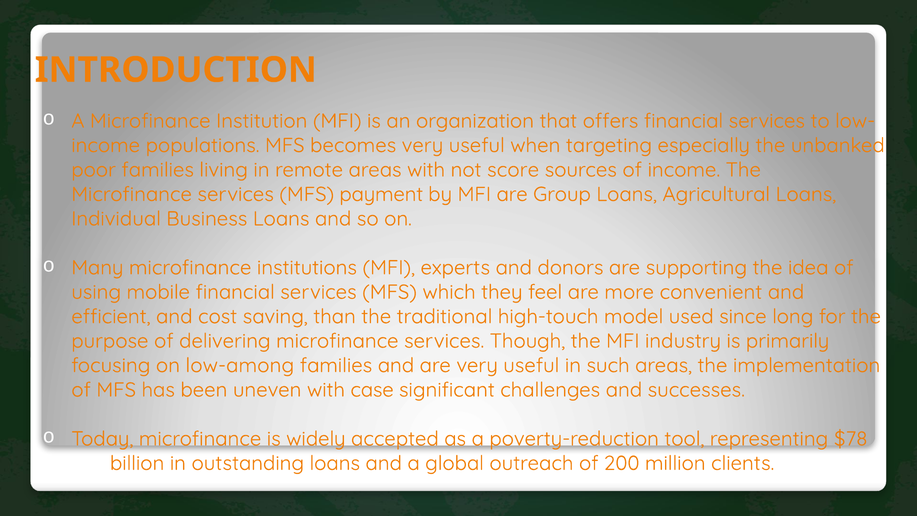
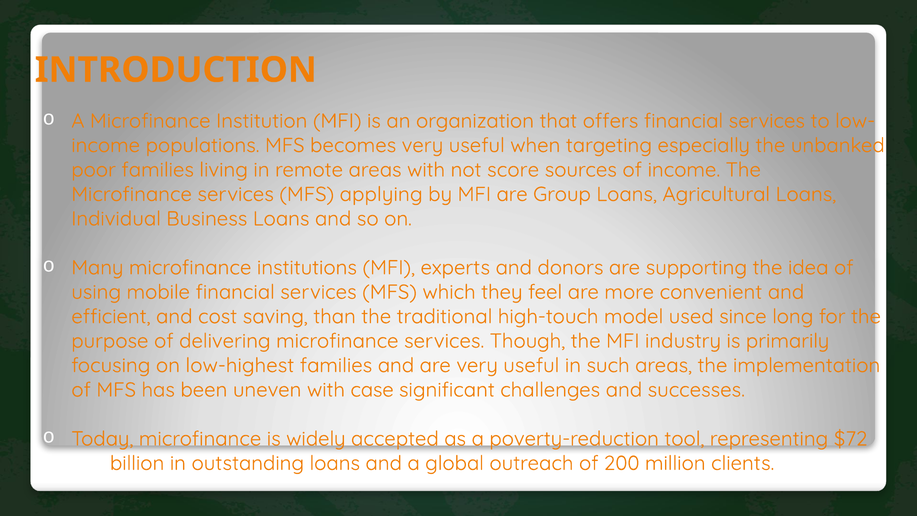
payment: payment -> applying (381, 194)
low-among: low-among -> low-highest (240, 365)
$78: $78 -> $72 (851, 439)
